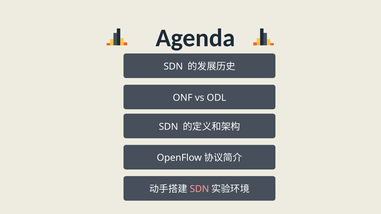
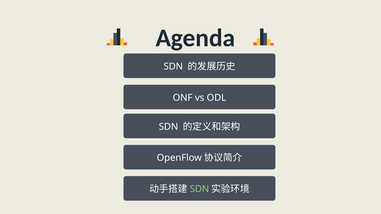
SDN colour: pink -> light green (199, 189)
